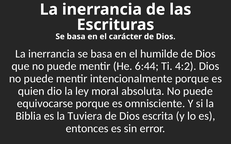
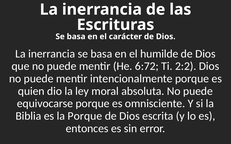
6:44: 6:44 -> 6:72 (147, 66)
4:2: 4:2 -> 2:2 (186, 66)
la Tuviera: Tuviera -> Porque (85, 116)
